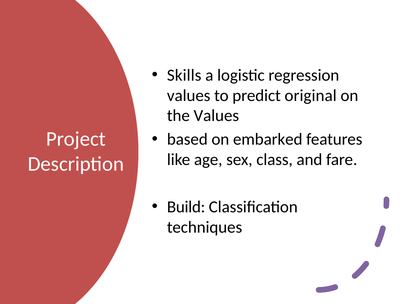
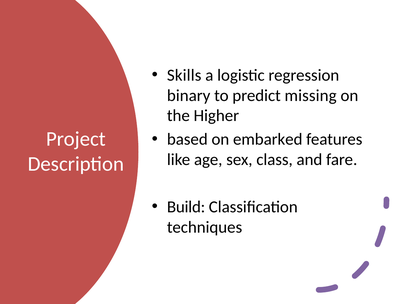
values: values -> binary (189, 95)
original: original -> missing (311, 95)
the Values: Values -> Higher (216, 116)
